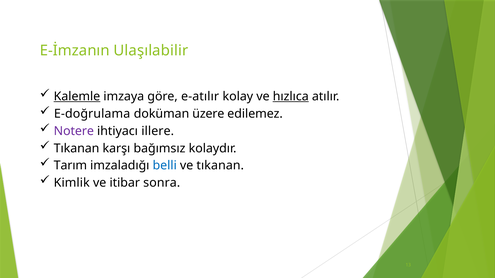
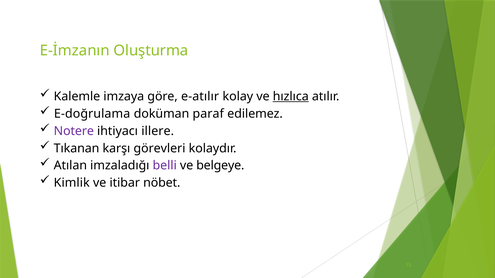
Ulaşılabilir: Ulaşılabilir -> Oluşturma (151, 51)
Kalemle underline: present -> none (77, 97)
üzere: üzere -> paraf (208, 114)
bağımsız: bağımsız -> görevleri (159, 149)
Tarım: Tarım -> Atılan (70, 166)
belli colour: blue -> purple (165, 166)
ve tıkanan: tıkanan -> belgeye (220, 166)
sonra: sonra -> nöbet (162, 183)
